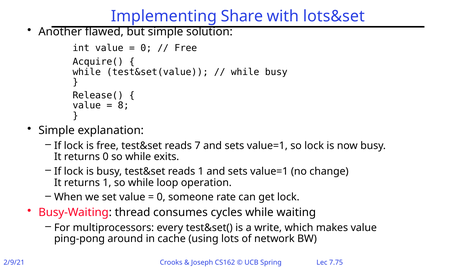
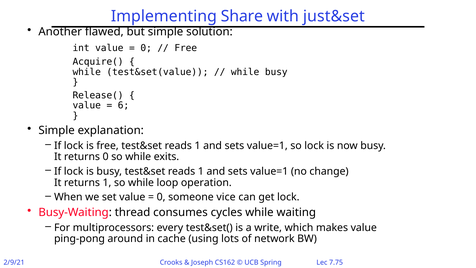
lots&set: lots&set -> just&set (334, 16)
8: 8 -> 6 (123, 105)
free test&set reads 7: 7 -> 1 (198, 145)
rate: rate -> vice (226, 197)
